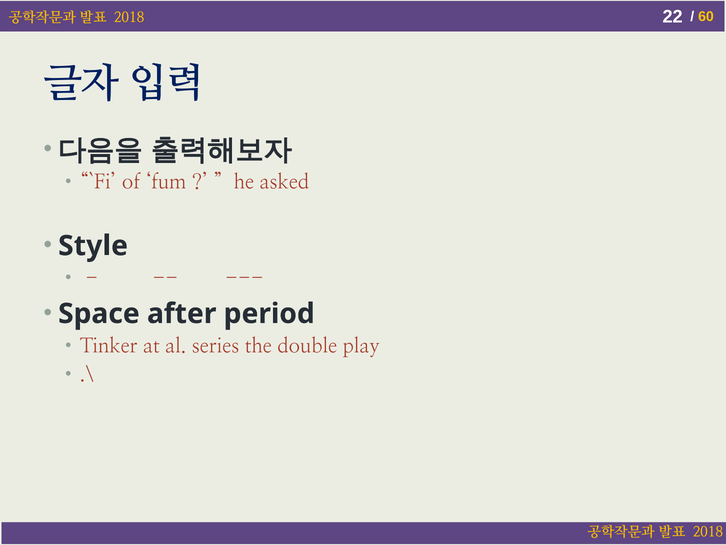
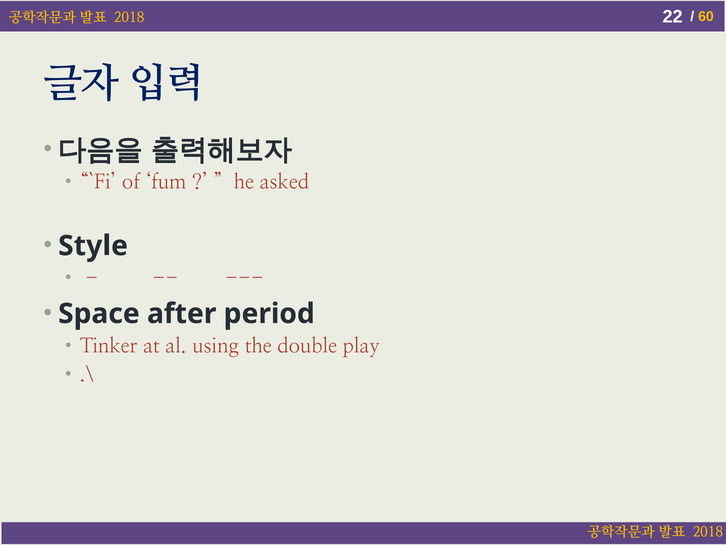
series: series -> using (216, 346)
